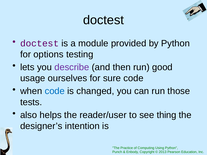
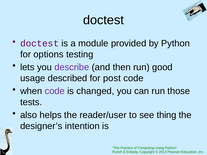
ourselves: ourselves -> described (68, 78)
sure: sure -> post (112, 78)
code colour: blue -> purple (55, 91)
